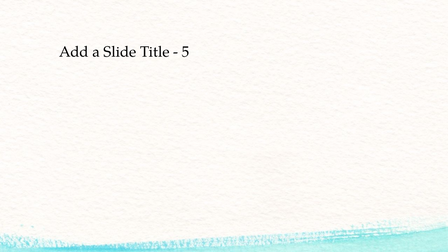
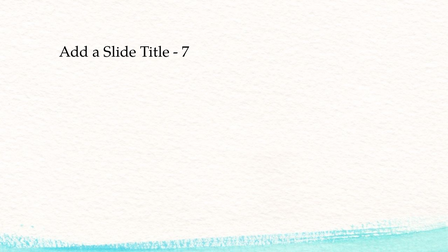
5: 5 -> 7 (186, 52)
